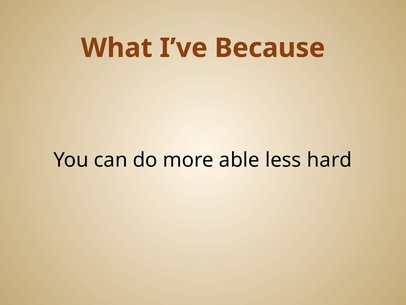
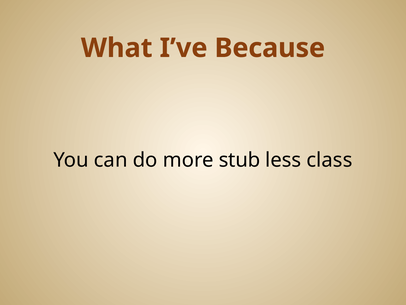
able: able -> stub (239, 160)
hard: hard -> class (329, 160)
